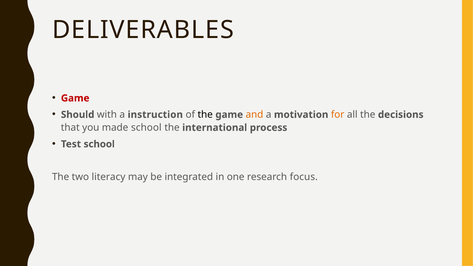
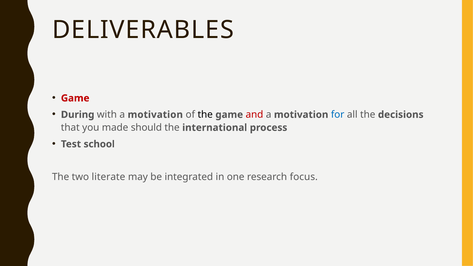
Should: Should -> During (78, 115)
with a instruction: instruction -> motivation (155, 115)
and colour: orange -> red (254, 115)
for colour: orange -> blue (338, 115)
made school: school -> should (146, 128)
literacy: literacy -> literate (108, 177)
